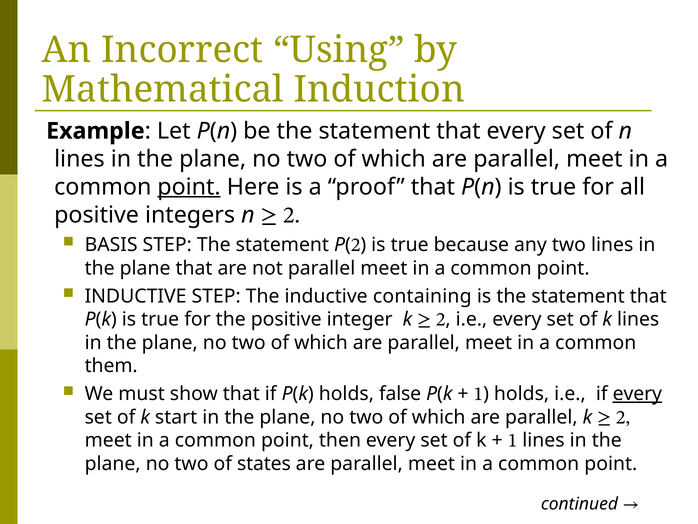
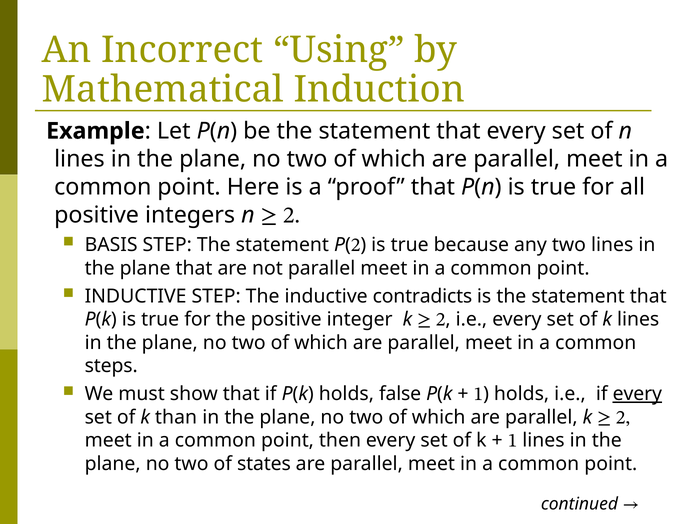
point underline: present -> none (189, 187)
containing: containing -> contradicts (422, 296)
them: them -> steps (111, 366)
start: start -> than (176, 417)
